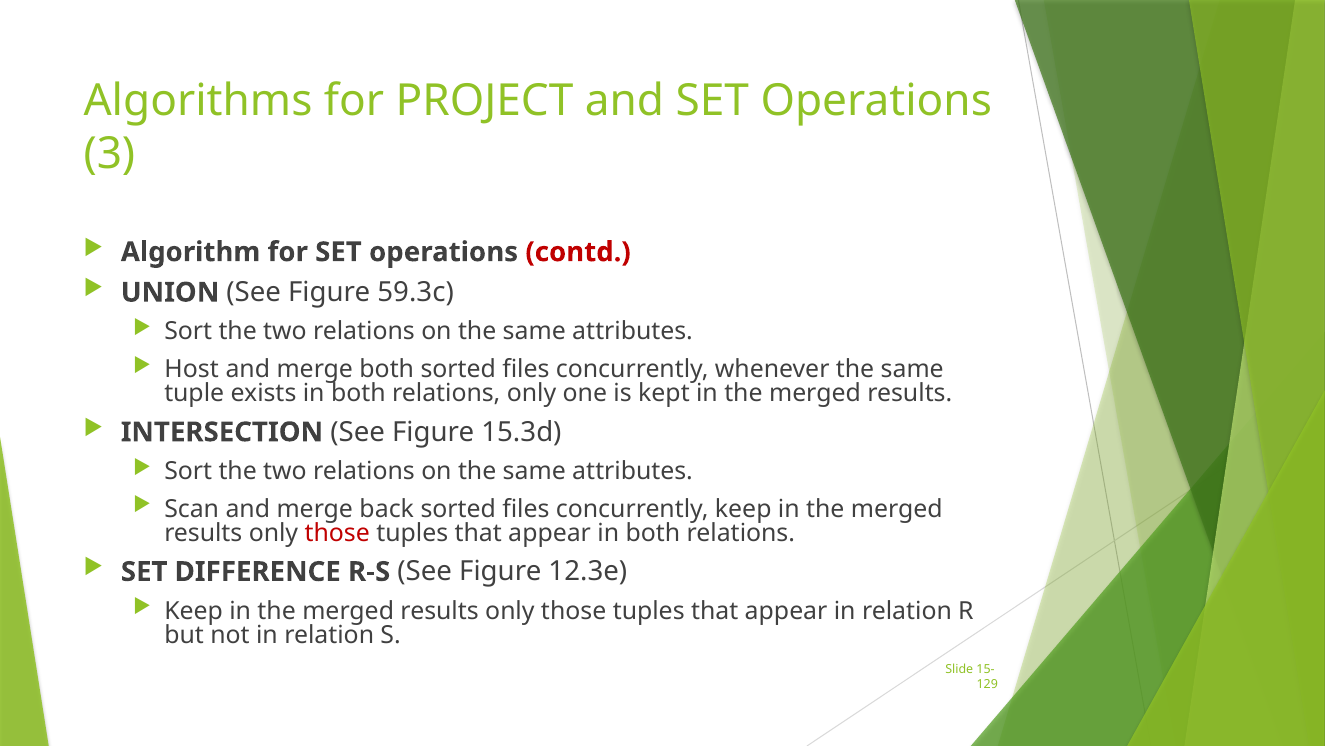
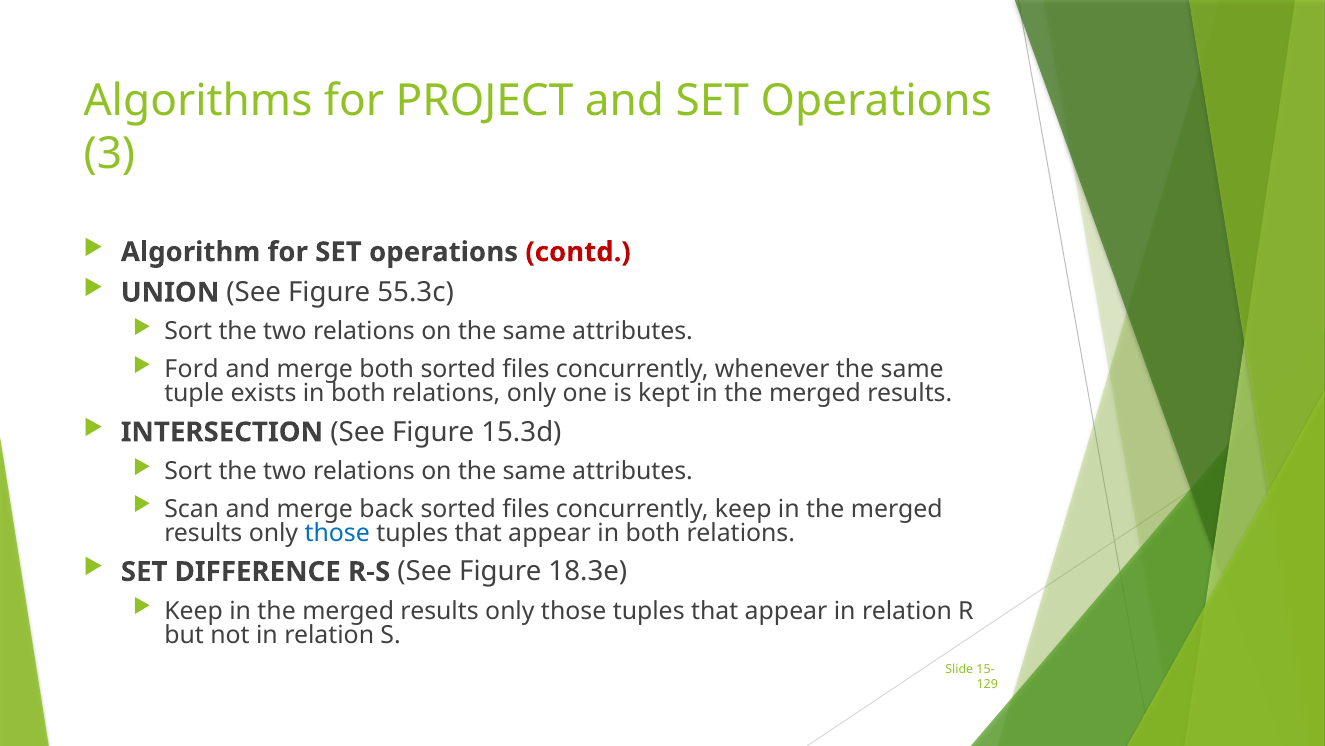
59.3c: 59.3c -> 55.3c (416, 292)
Host: Host -> Ford (192, 369)
those colour: red -> blue (337, 532)
12.3e: 12.3e -> 18.3e (588, 571)
